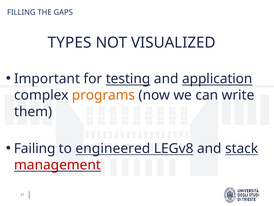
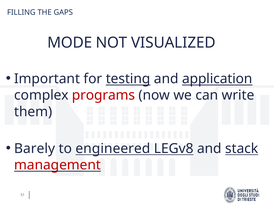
TYPES: TYPES -> MODE (70, 43)
programs colour: orange -> red (104, 95)
Failing: Failing -> Barely (35, 148)
